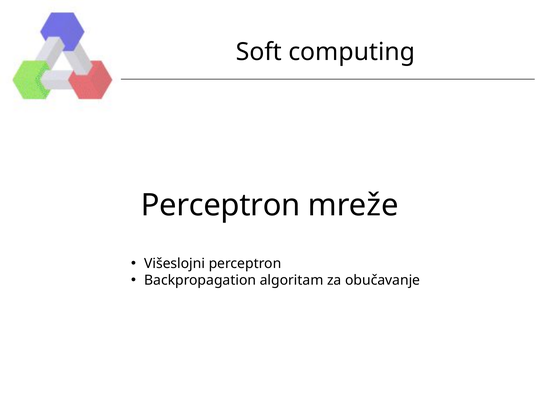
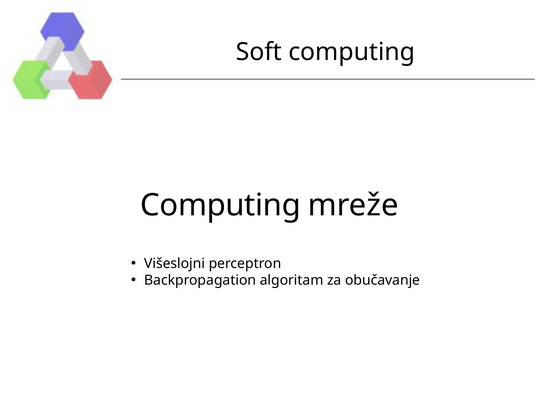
Perceptron: Perceptron -> Computing (221, 205)
